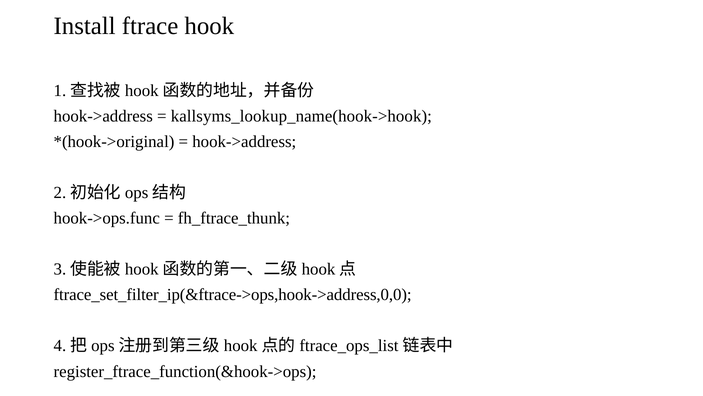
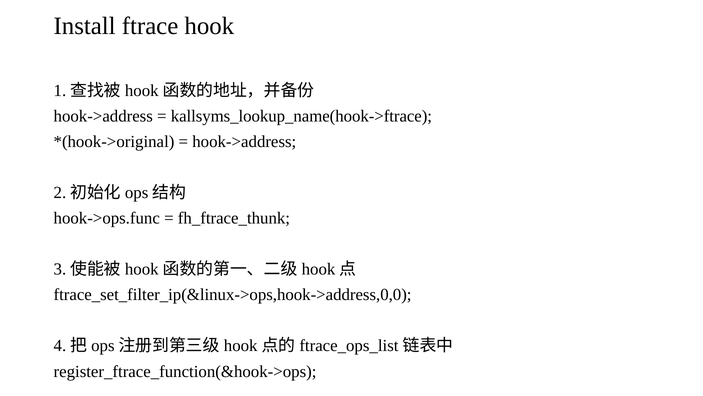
kallsyms_lookup_name(hook->hook: kallsyms_lookup_name(hook->hook -> kallsyms_lookup_name(hook->ftrace (301, 116)
ftrace_set_filter_ip(&ftrace->ops,hook->address,0,0: ftrace_set_filter_ip(&ftrace->ops,hook->address,0,0 -> ftrace_set_filter_ip(&linux->ops,hook->address,0,0 (233, 294)
